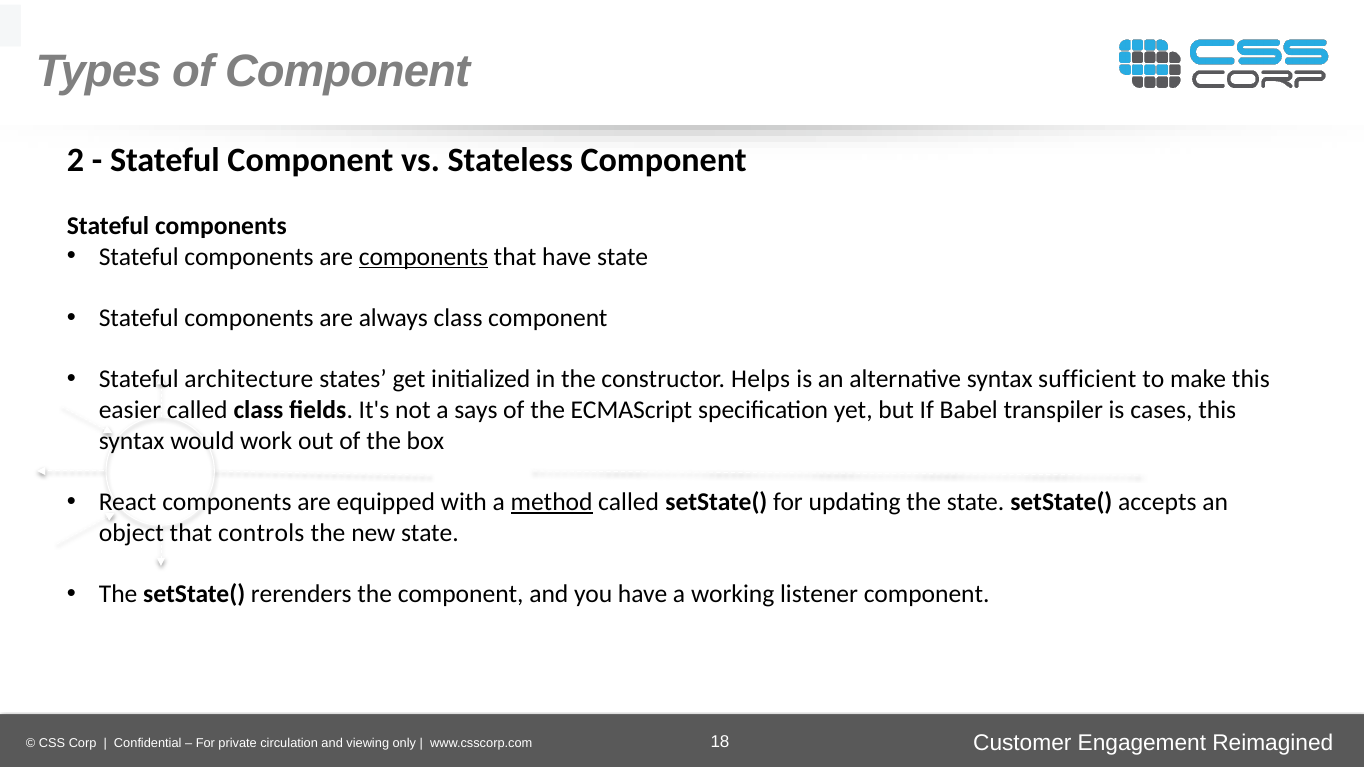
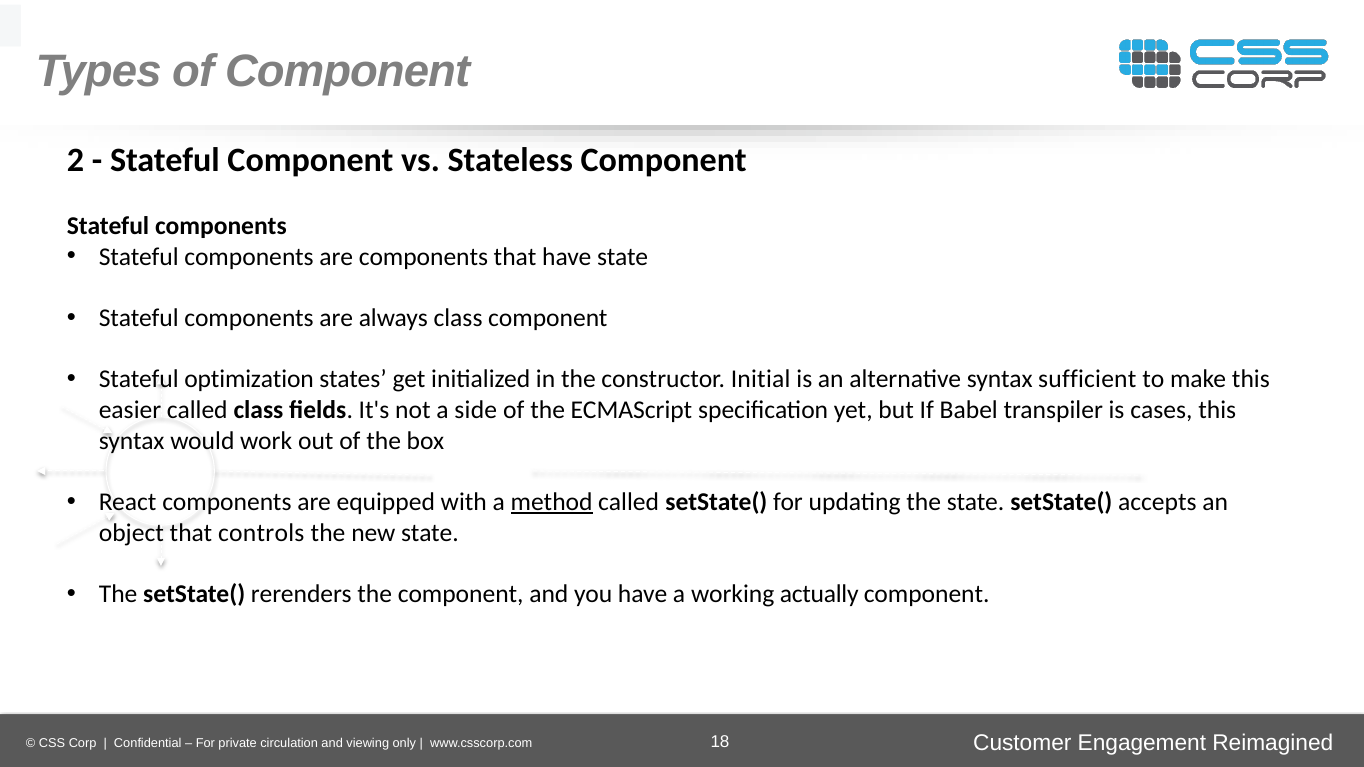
components underline: present -> none (423, 257)
architecture: architecture -> optimization (249, 379)
Helps: Helps -> Initial (761, 379)
says: says -> side (476, 410)
listener: listener -> actually (819, 594)
